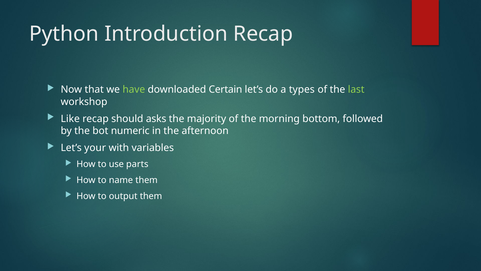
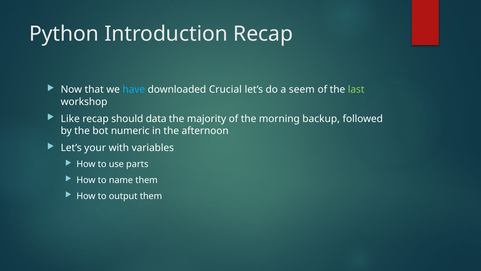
have colour: light green -> light blue (134, 90)
Certain: Certain -> Crucial (225, 90)
types: types -> seem (302, 90)
asks: asks -> data (156, 119)
bottom: bottom -> backup (321, 119)
